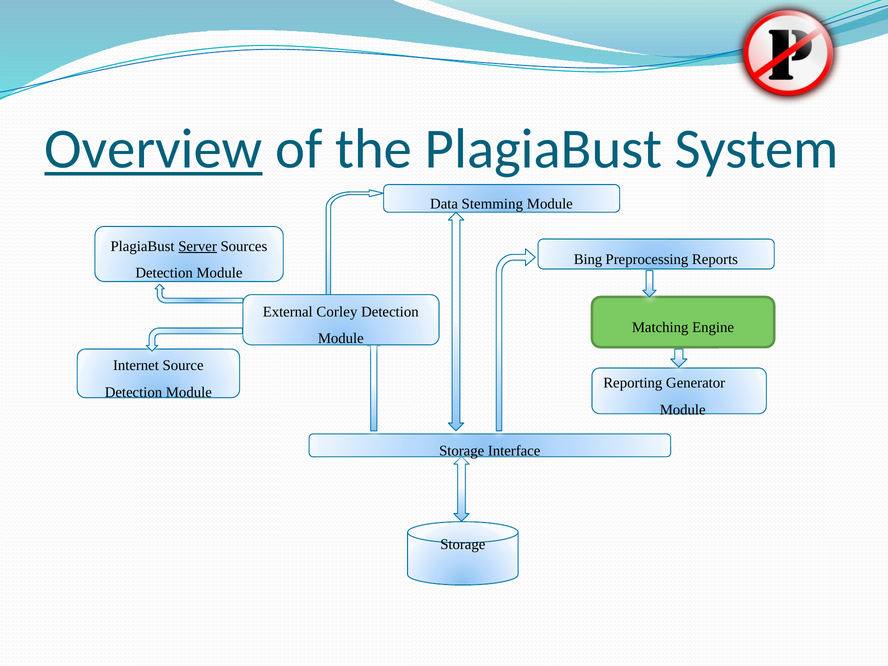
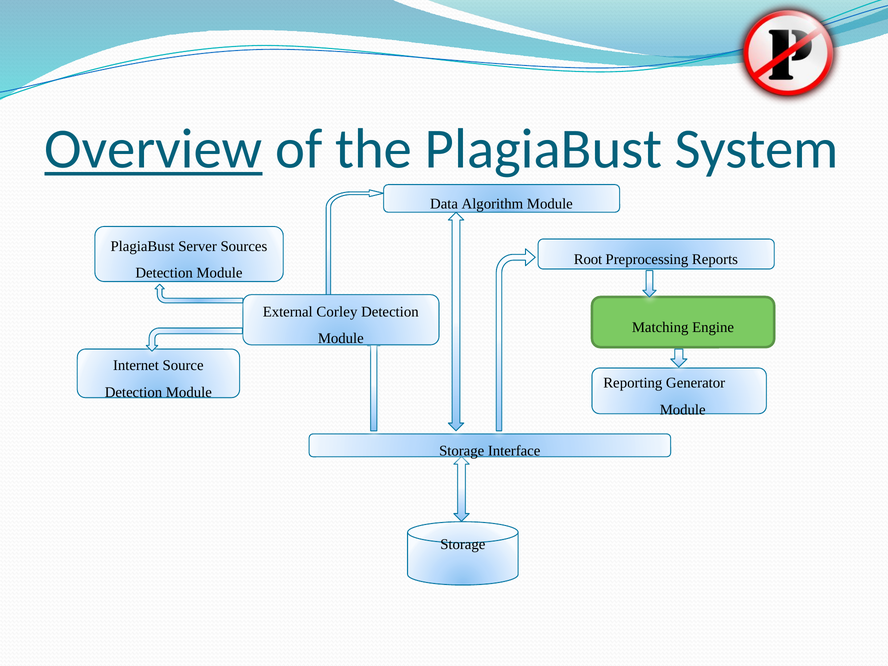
Stemming: Stemming -> Algorithm (492, 204)
Server underline: present -> none (198, 246)
Bing: Bing -> Root (588, 259)
